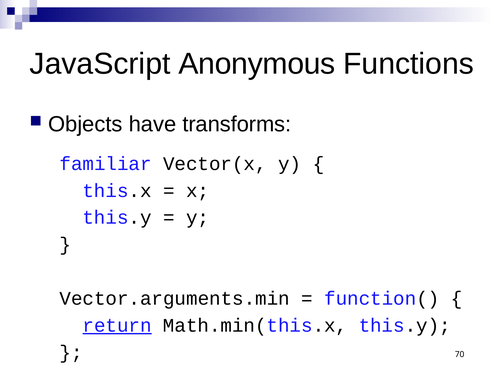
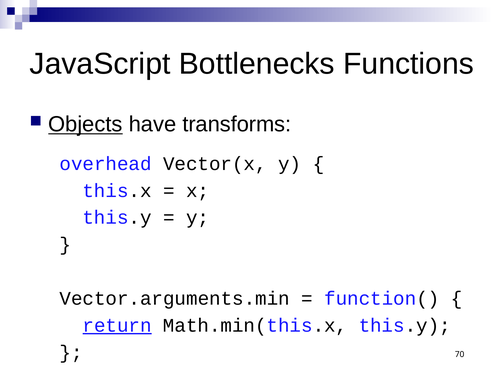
Anonymous: Anonymous -> Bottlenecks (257, 64)
Objects underline: none -> present (85, 124)
familiar: familiar -> overhead (106, 164)
